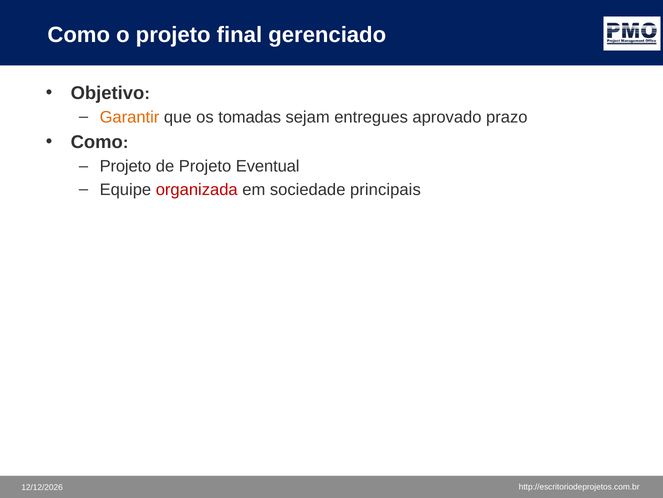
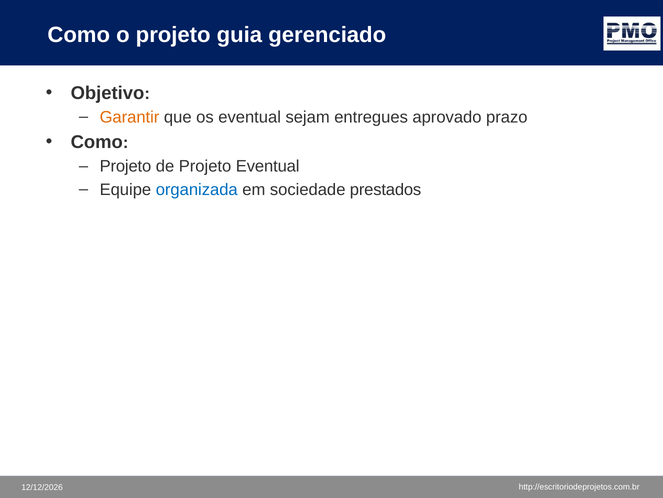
final: final -> guia (239, 35)
os tomadas: tomadas -> eventual (250, 117)
organizada colour: red -> blue (197, 189)
principais: principais -> prestados (386, 189)
